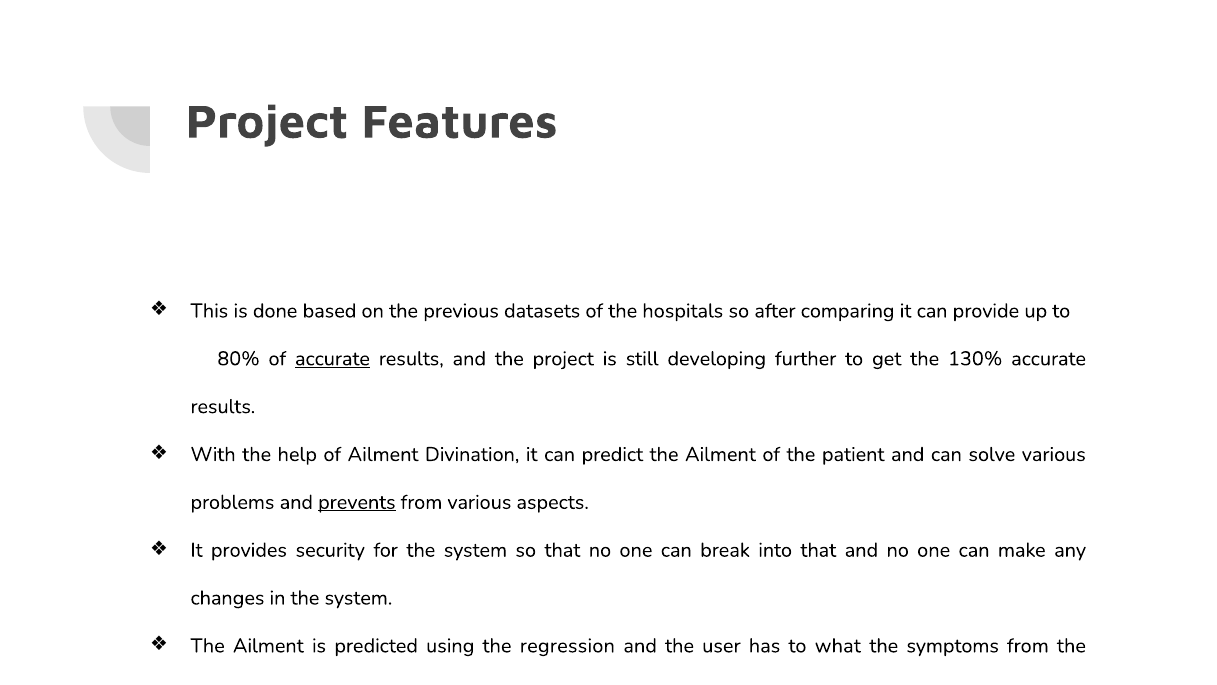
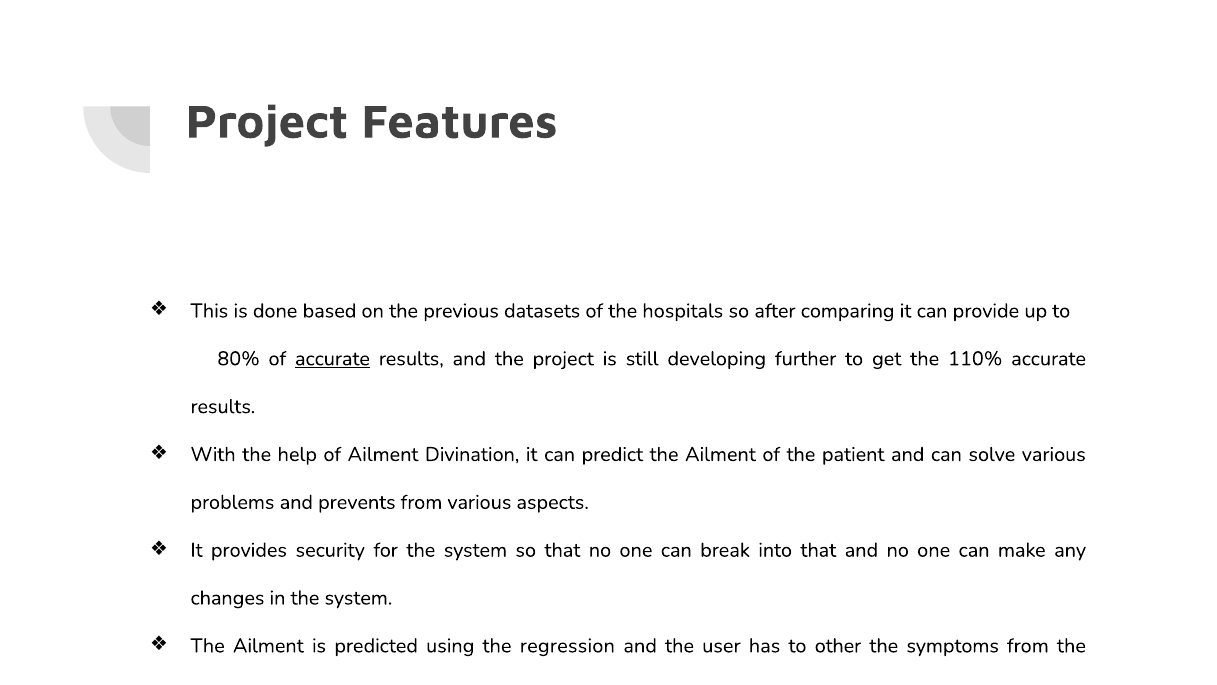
130%: 130% -> 110% (975, 359)
prevents underline: present -> none (357, 502)
what: what -> other (838, 645)
